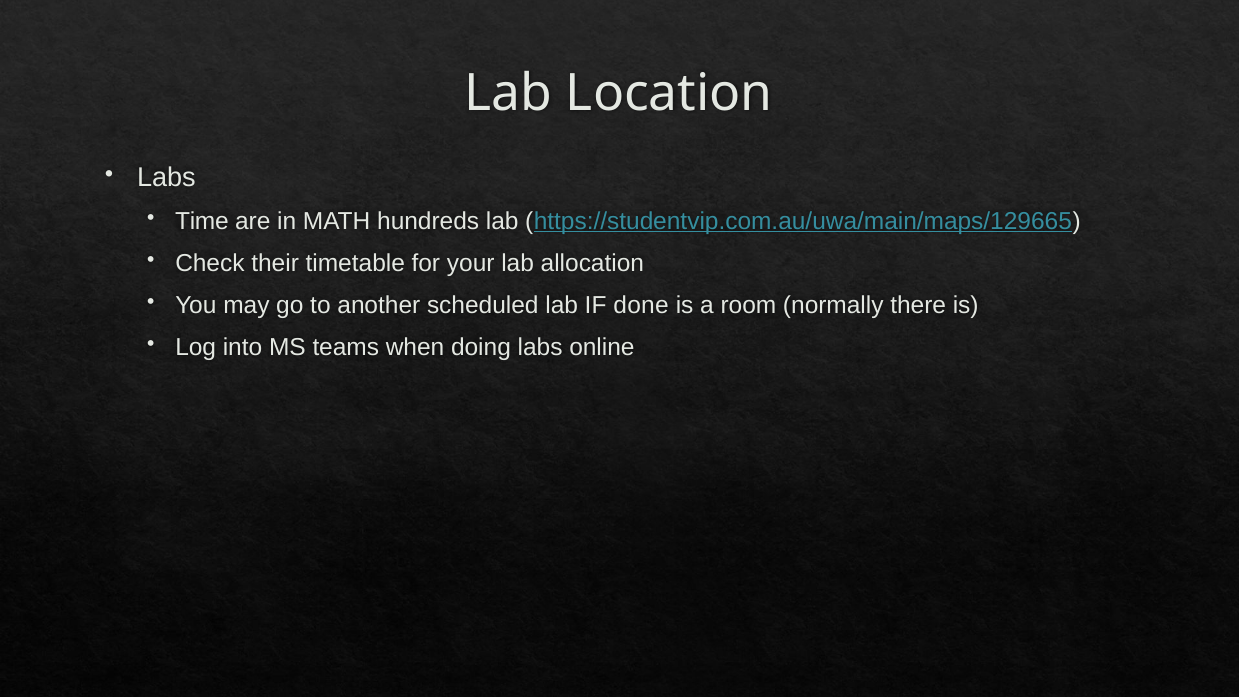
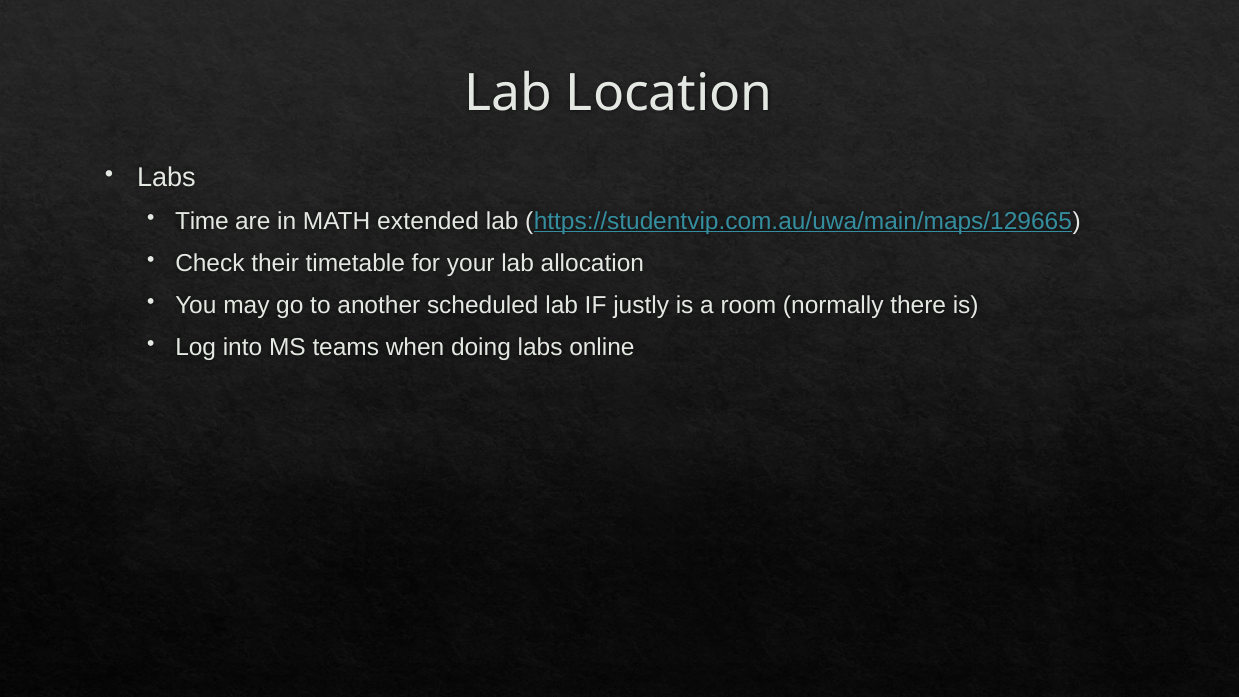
hundreds: hundreds -> extended (428, 221)
done: done -> justly (641, 305)
